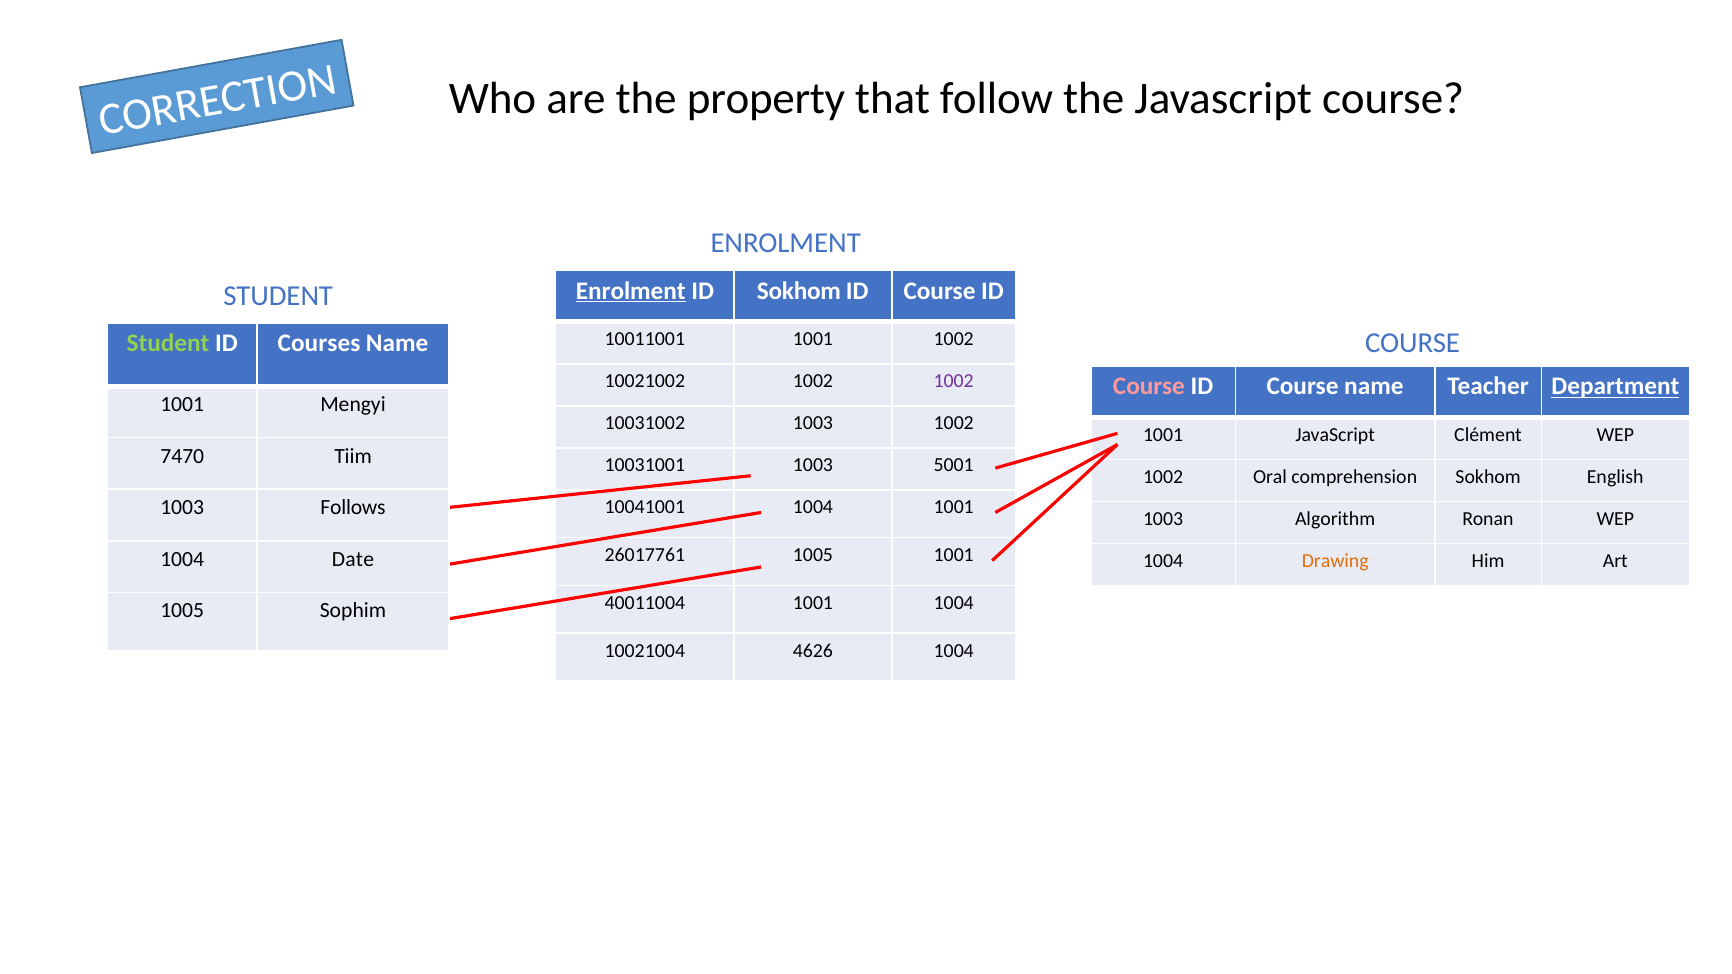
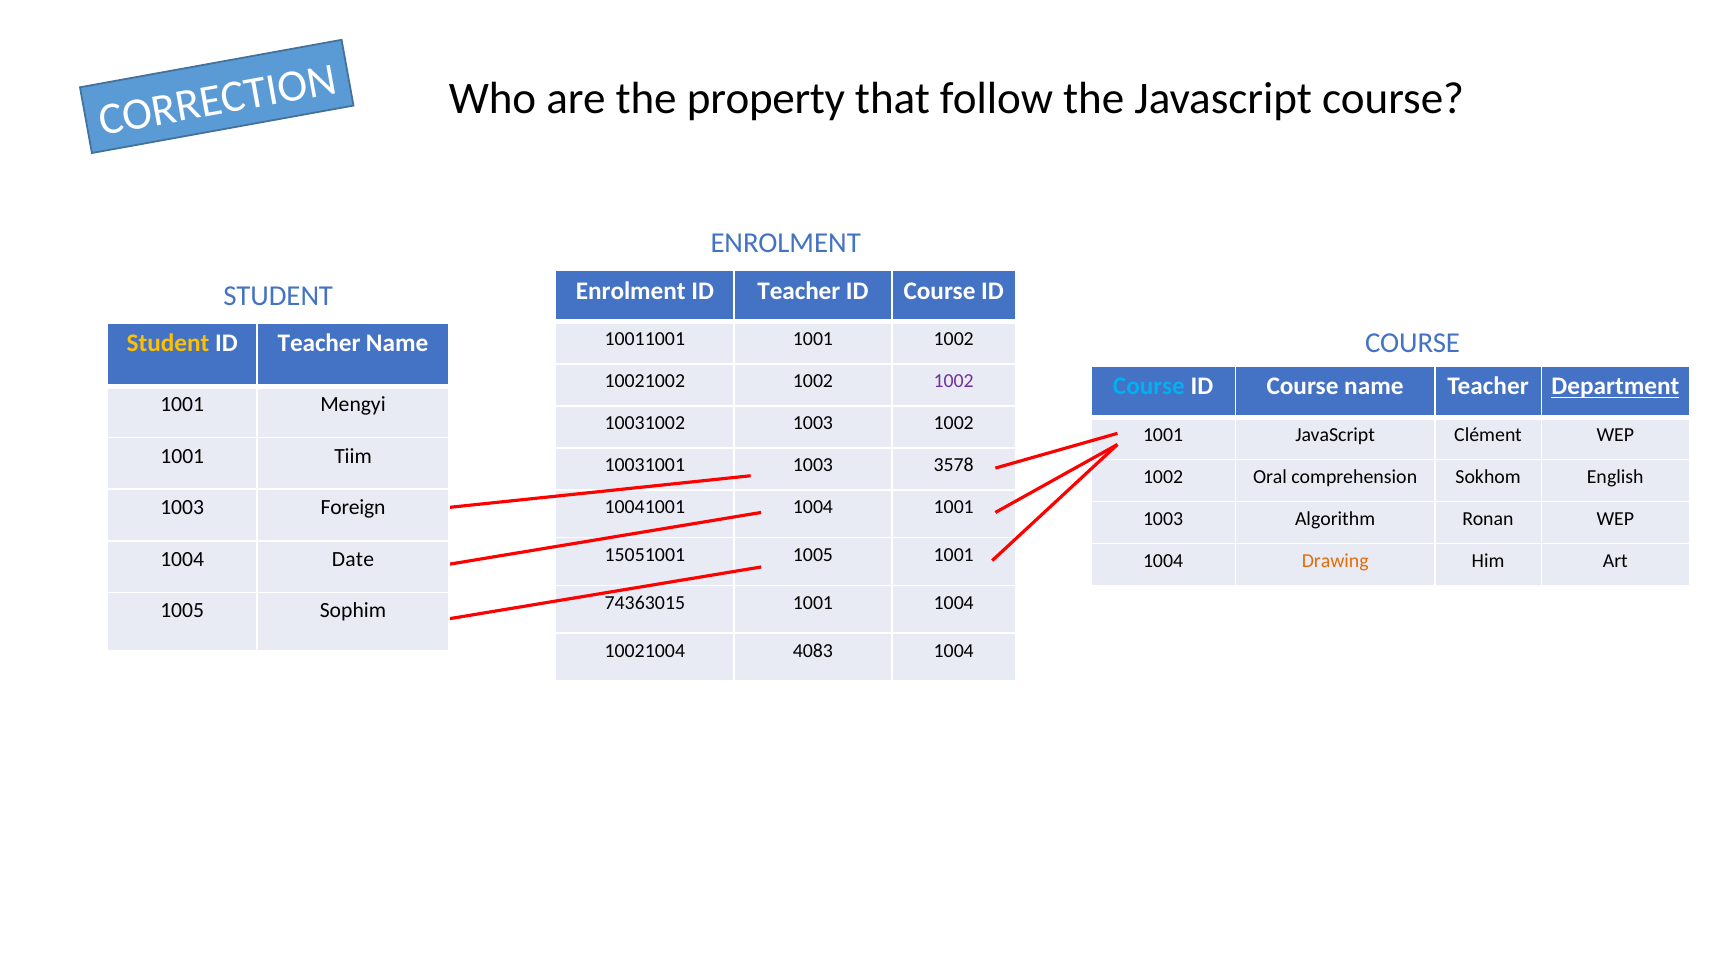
Enrolment underline: present -> none (631, 291)
Sokhom: Sokhom -> Teacher (799, 291)
Student colour: light green -> yellow (168, 344)
Courses: Courses -> Teacher (319, 344)
Course colour: pink -> light blue (1149, 387)
7470: 7470 -> 1001 (182, 456)
5001: 5001 -> 3578 (954, 465)
Follows: Follows -> Foreign (353, 508)
26017761: 26017761 -> 15051001 (645, 555)
40011004: 40011004 -> 74363015 (645, 603)
4626: 4626 -> 4083 (813, 651)
